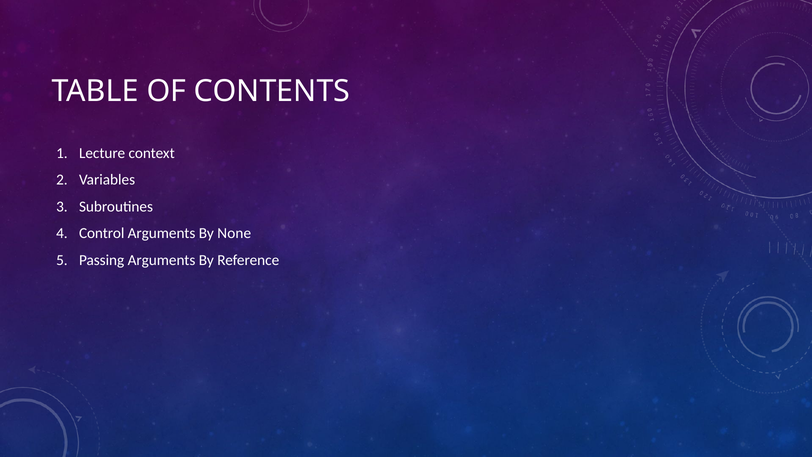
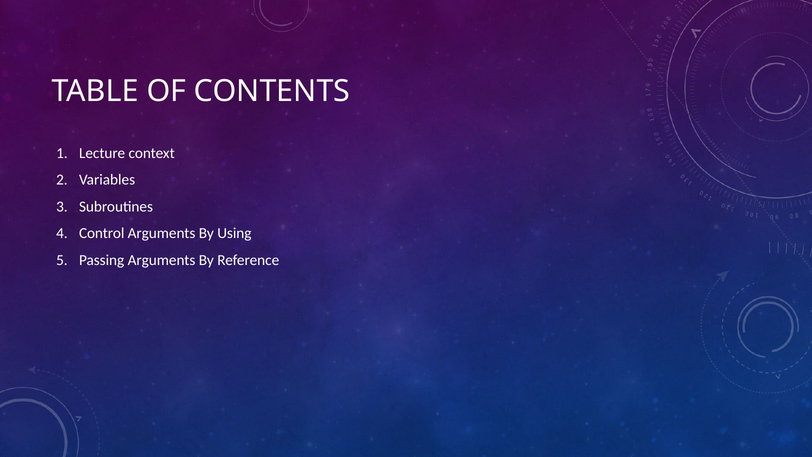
None: None -> Using (234, 233)
